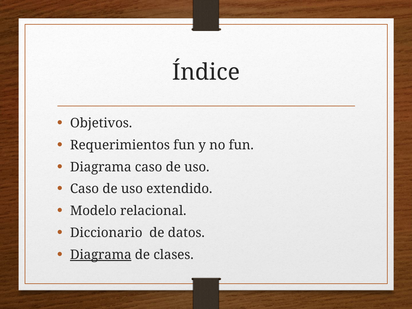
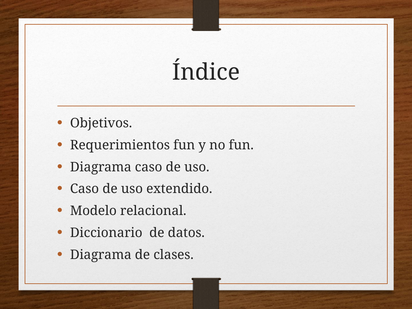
Diagrama underline: present -> none (101, 255)
